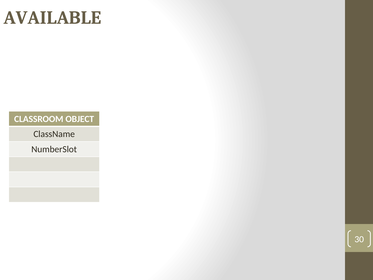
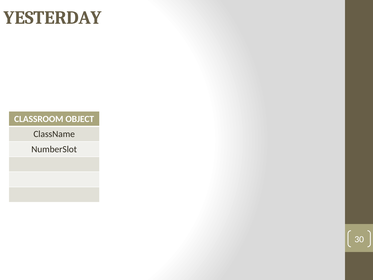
AVAILABLE: AVAILABLE -> YESTERDAY (53, 18)
